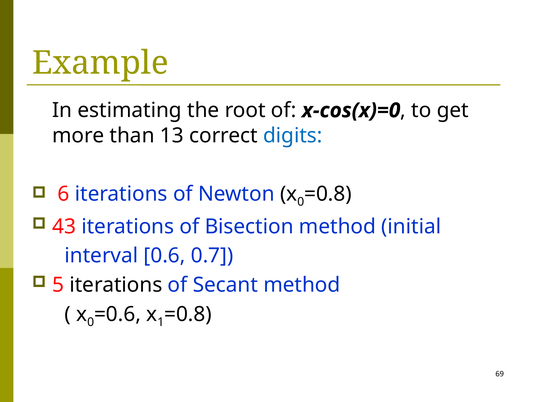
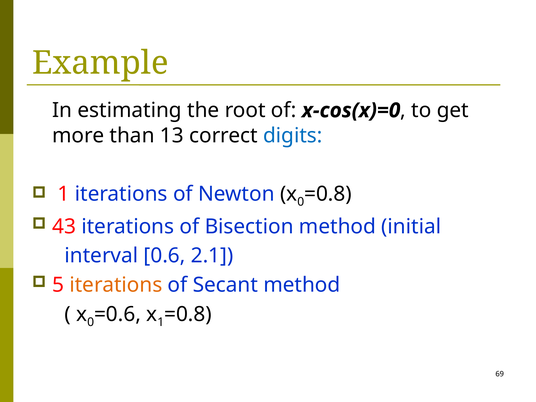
6: 6 -> 1 (64, 194)
0.7: 0.7 -> 2.1 (212, 256)
iterations colour: black -> orange (116, 285)
